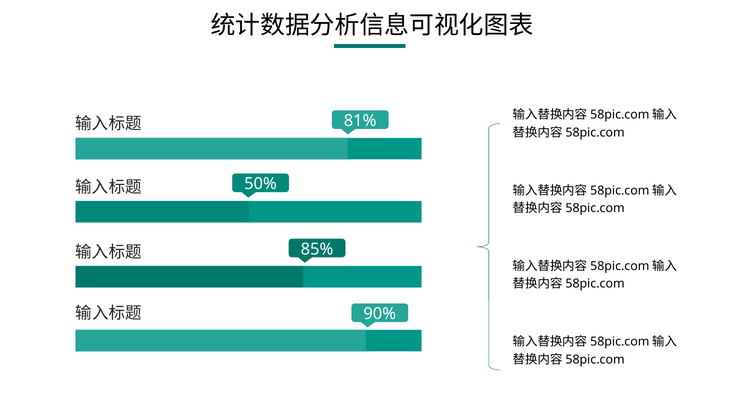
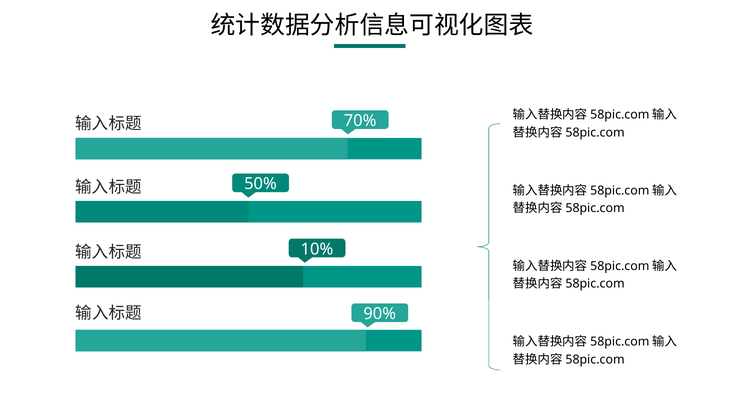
81%: 81% -> 70% (360, 121)
85%: 85% -> 10% (317, 249)
